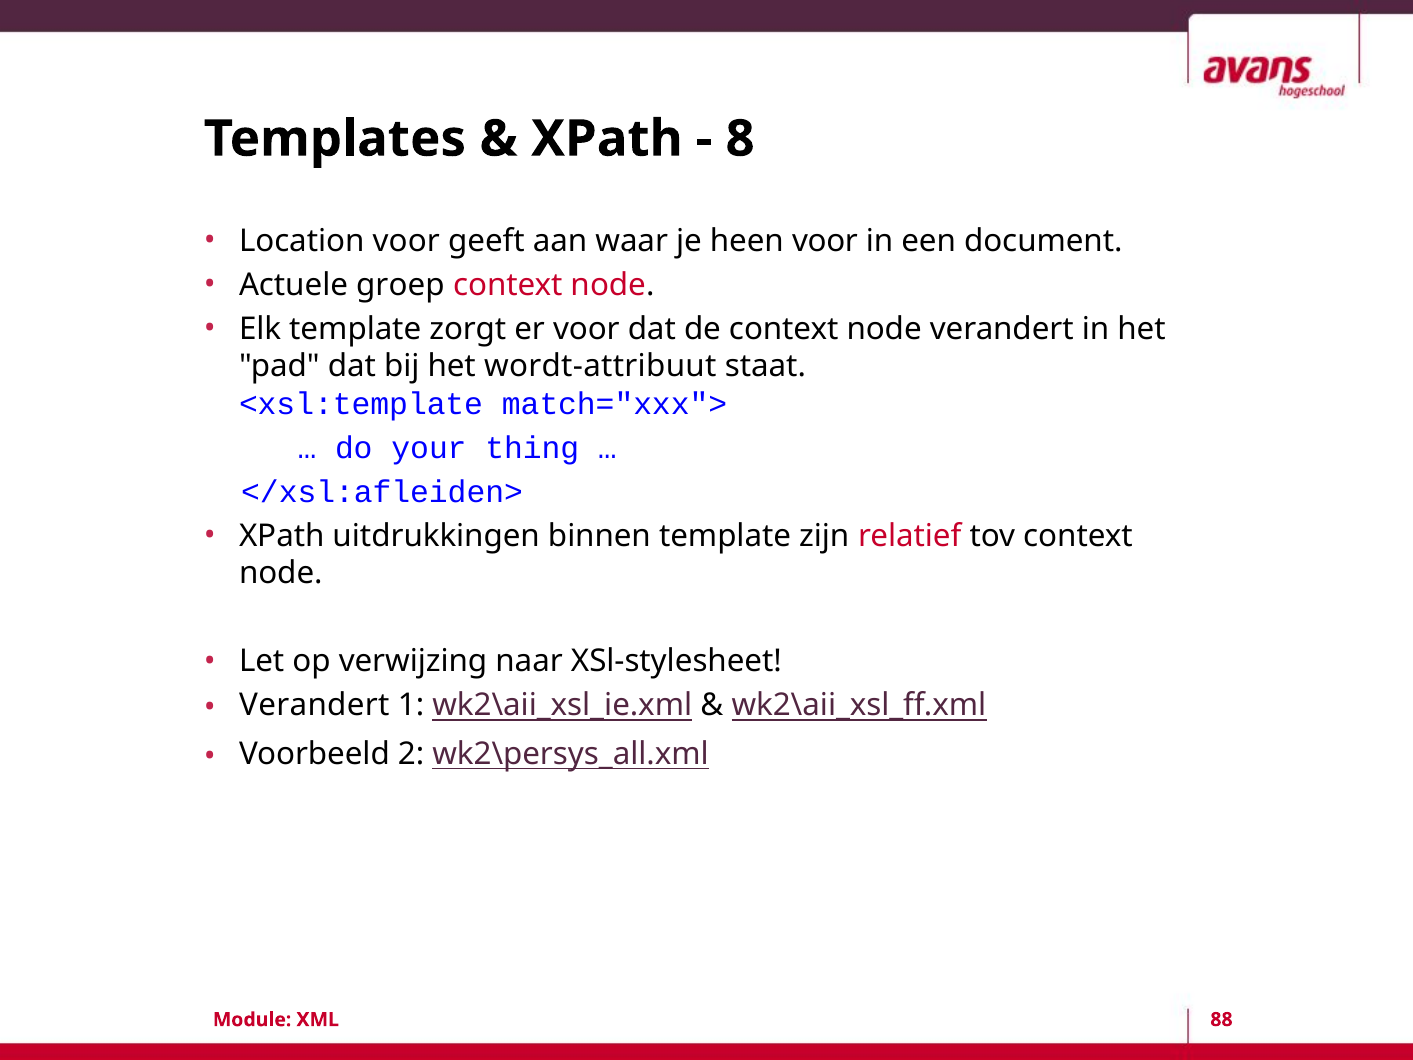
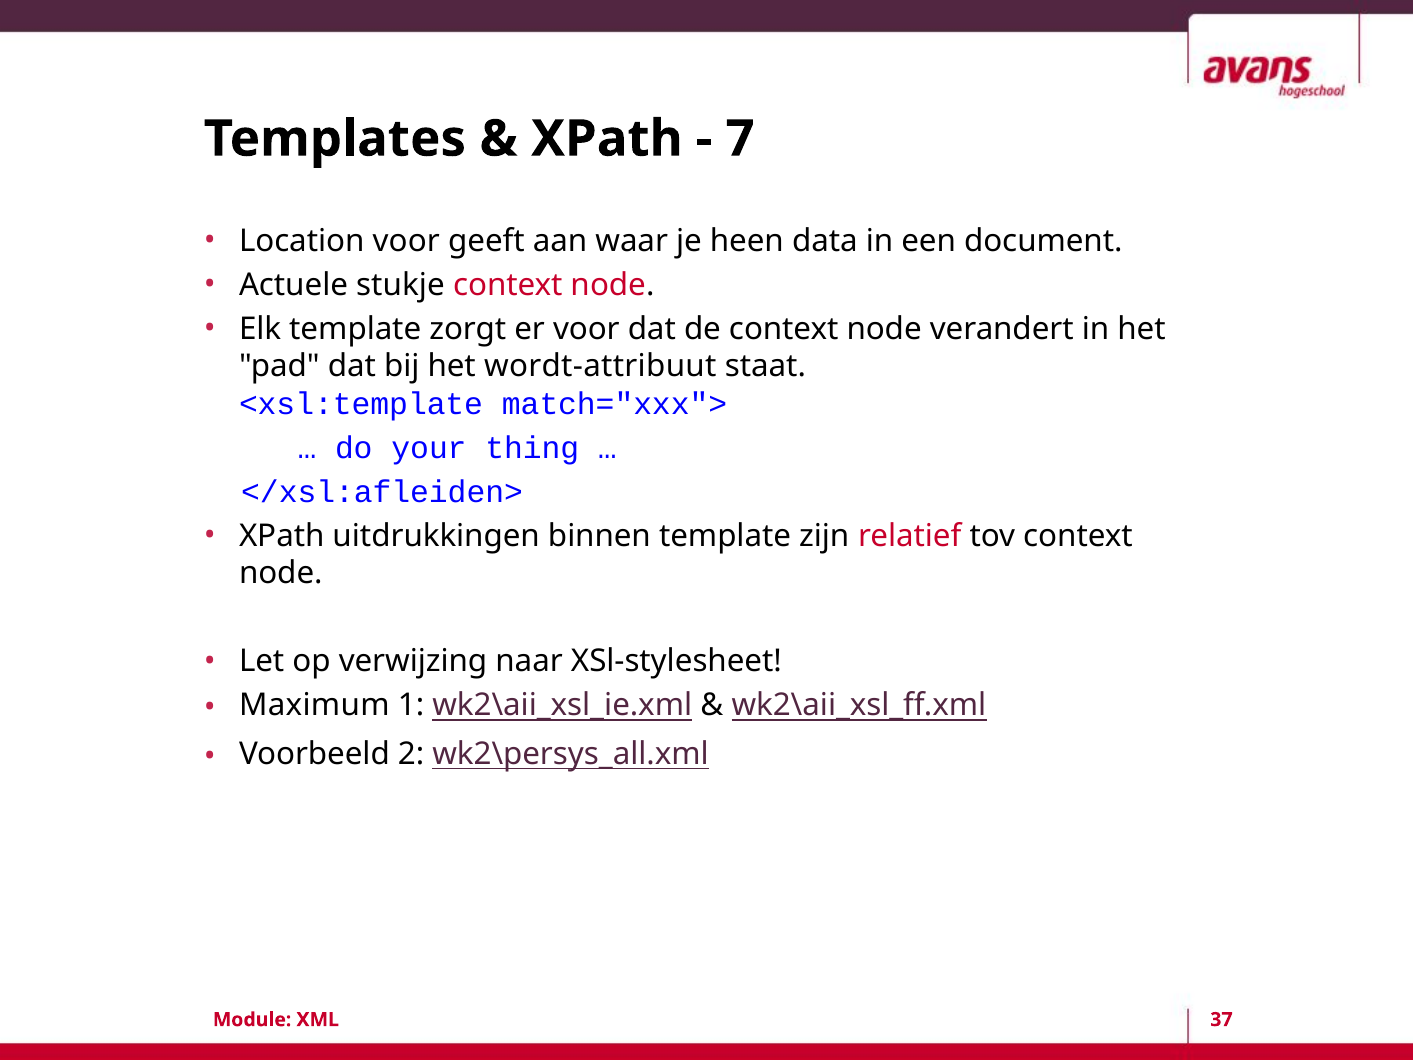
8: 8 -> 7 (740, 139)
heen voor: voor -> data (825, 241)
groep: groep -> stukje (400, 285)
Verandert: Verandert -> Maximum (314, 705)
88: 88 -> 37 (1221, 1019)
